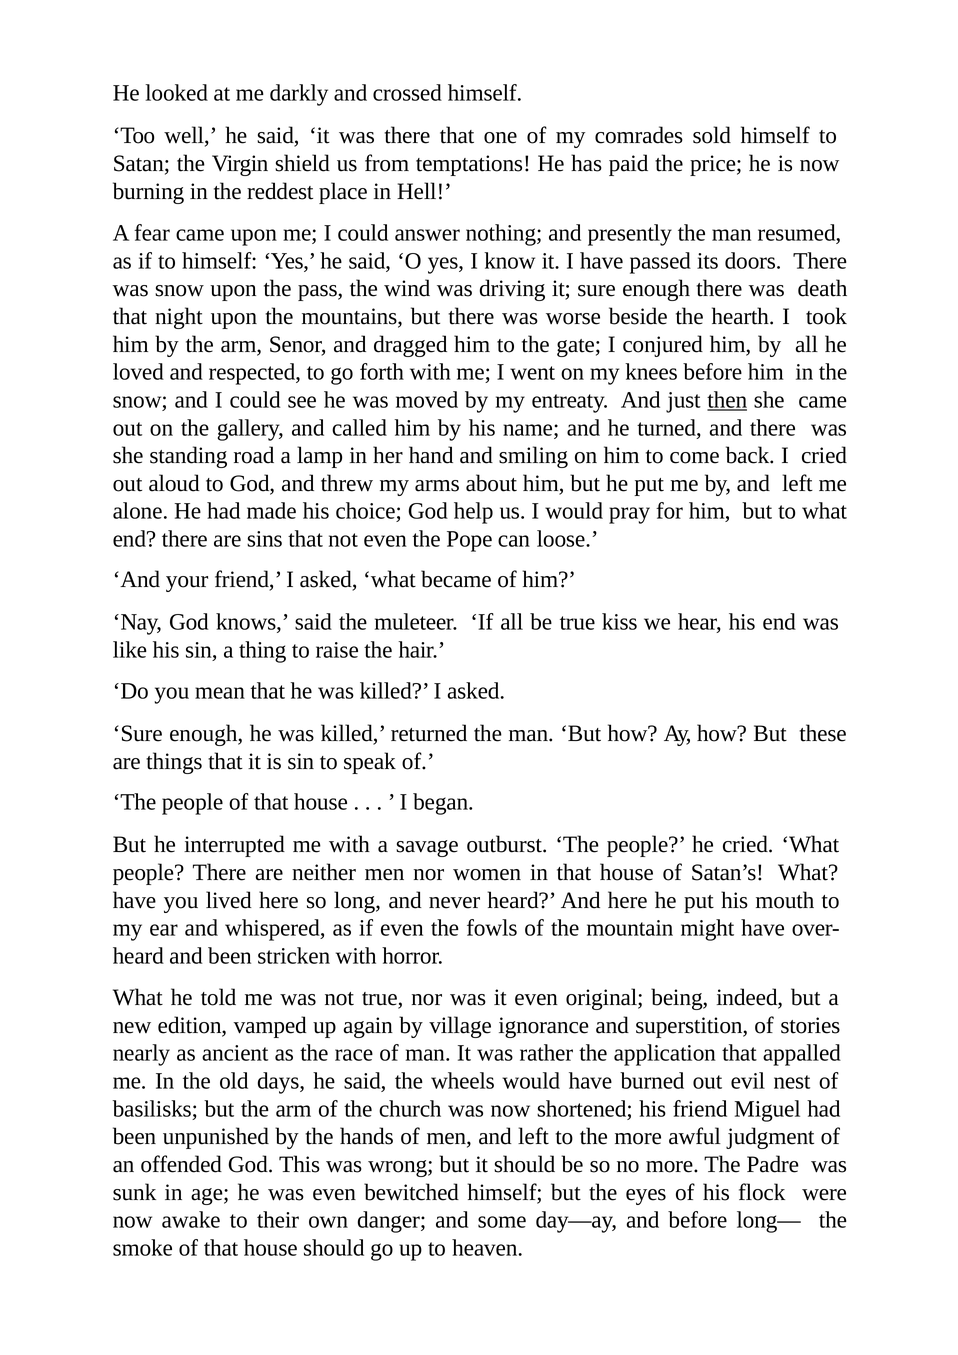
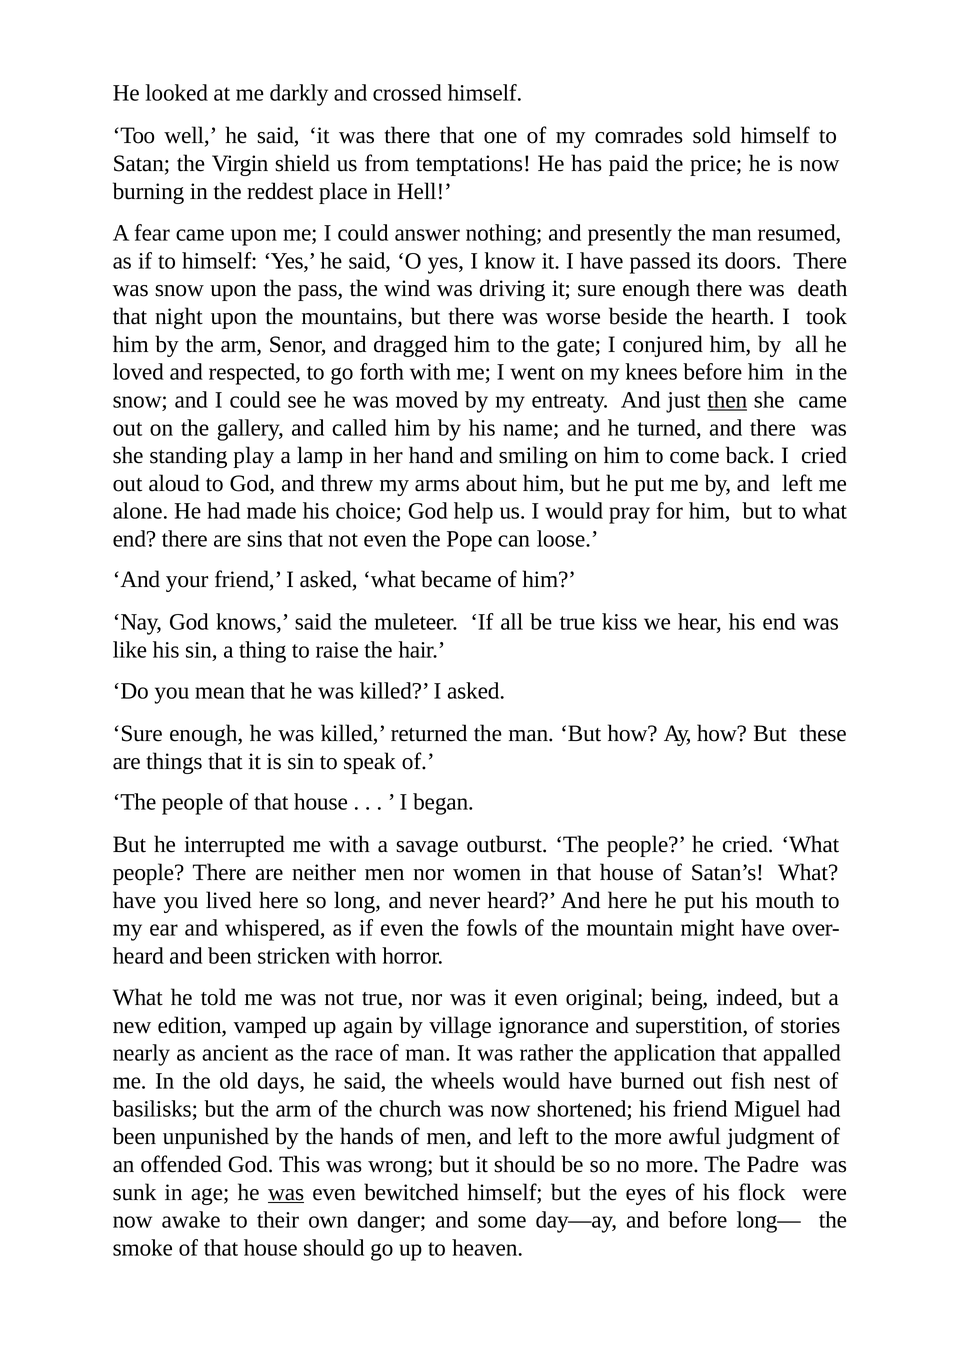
road: road -> play (254, 456)
evil: evil -> fish (748, 1082)
was underline: none -> present (286, 1193)
